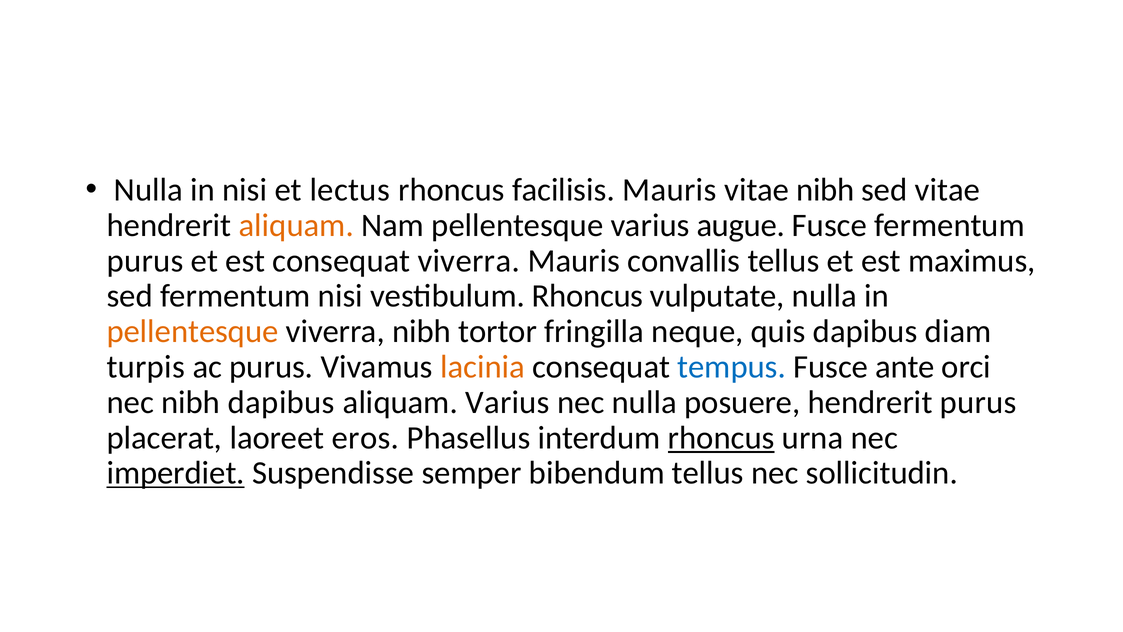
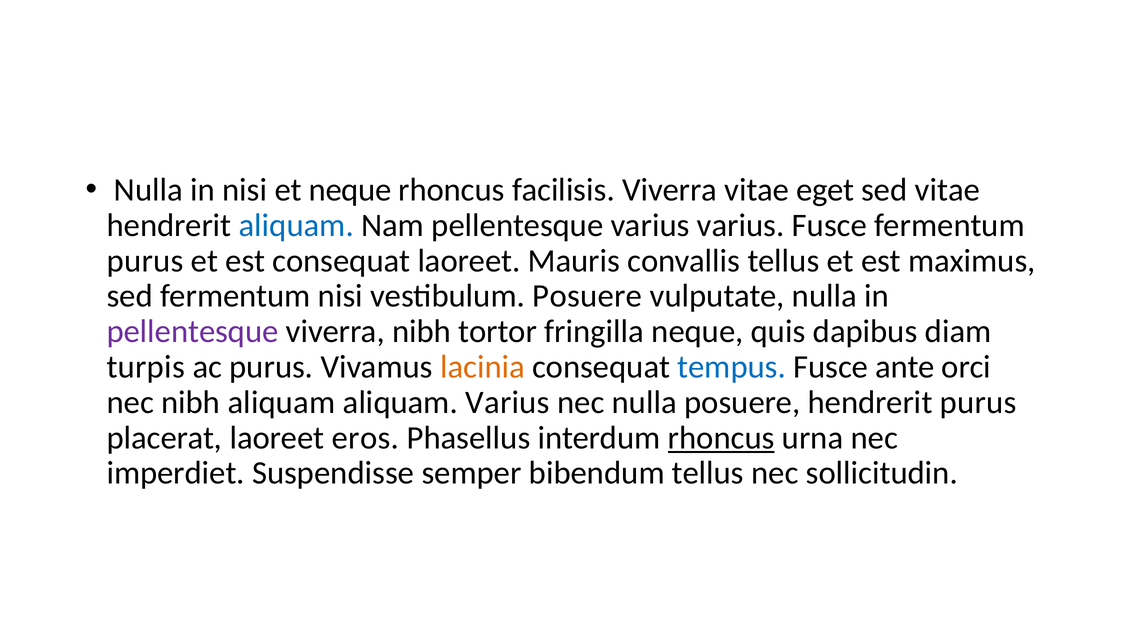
et lectus: lectus -> neque (350, 190)
facilisis Mauris: Mauris -> Viverra (670, 190)
vitae nibh: nibh -> eget (825, 190)
aliquam colour: orange -> blue (296, 225)
varius augue: augue -> varius (741, 225)
consequat viverra: viverra -> laoreet (469, 261)
vestibulum Rhoncus: Rhoncus -> Posuere (587, 296)
pellentesque colour: orange -> purple (193, 331)
nibh dapibus: dapibus -> aliquam (281, 402)
imperdiet underline: present -> none (176, 473)
